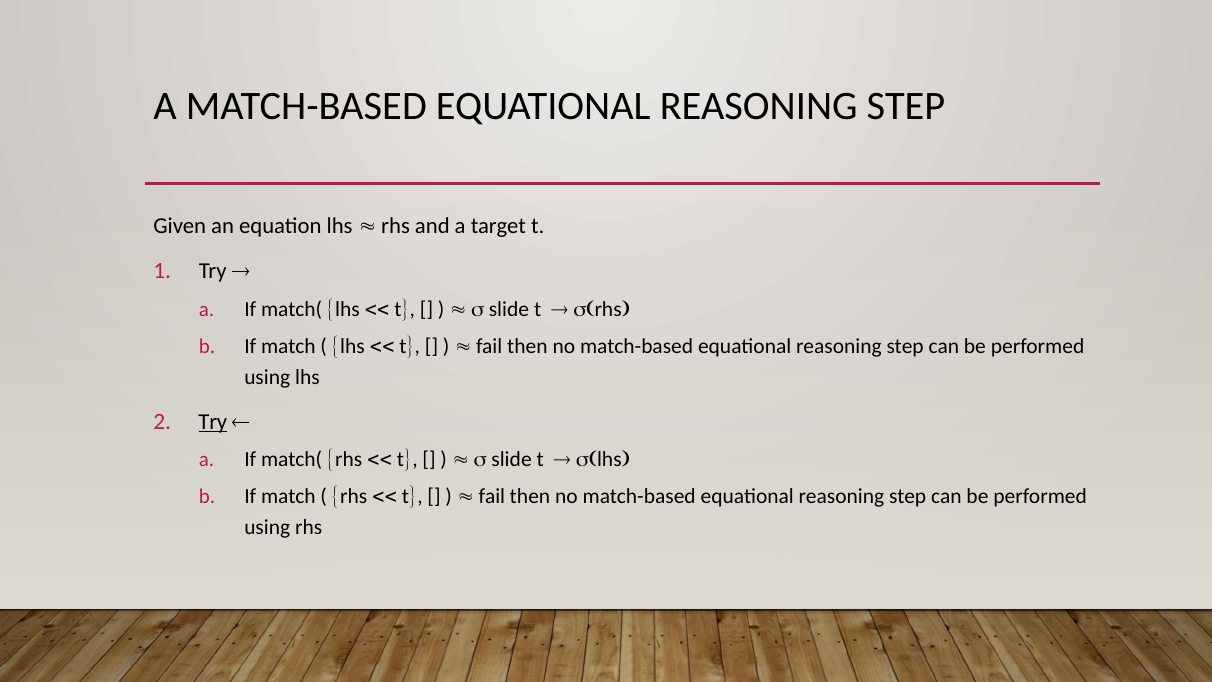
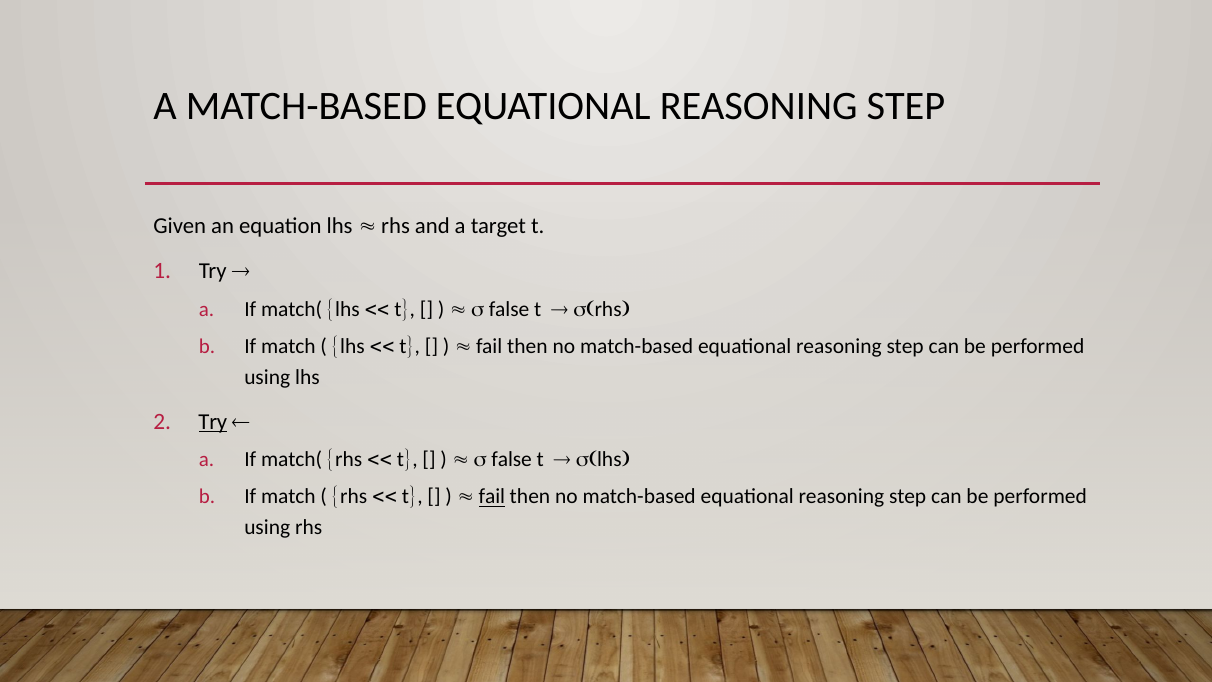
slide: slide -> false (509, 309)
slide: slide -> false (512, 460)
fail underline: none -> present (492, 497)
